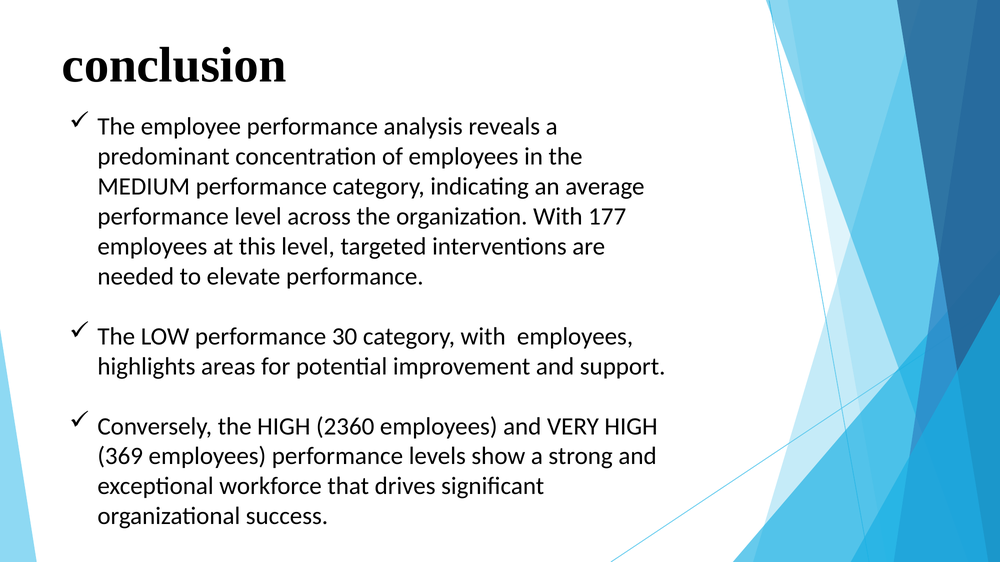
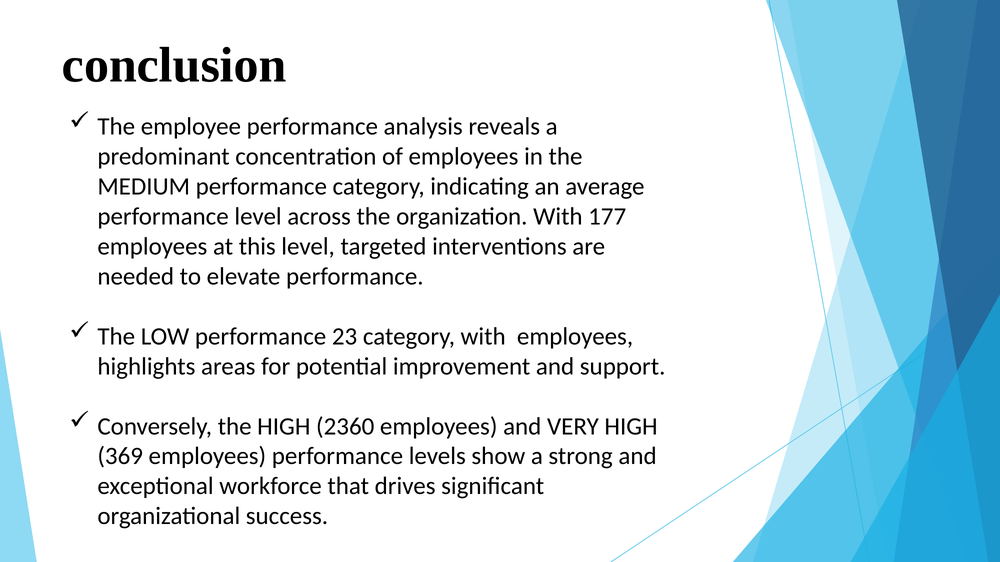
30: 30 -> 23 (345, 337)
